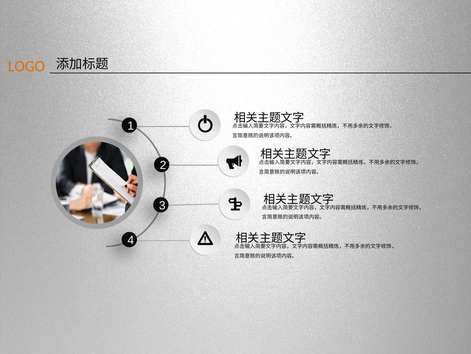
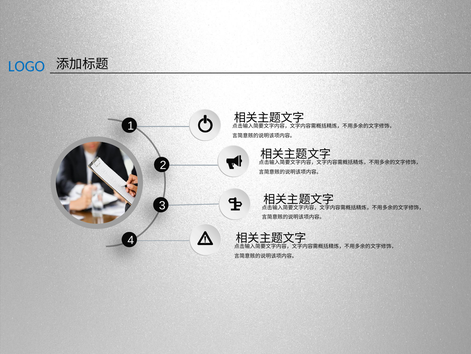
LOGO colour: orange -> blue (26, 66)
